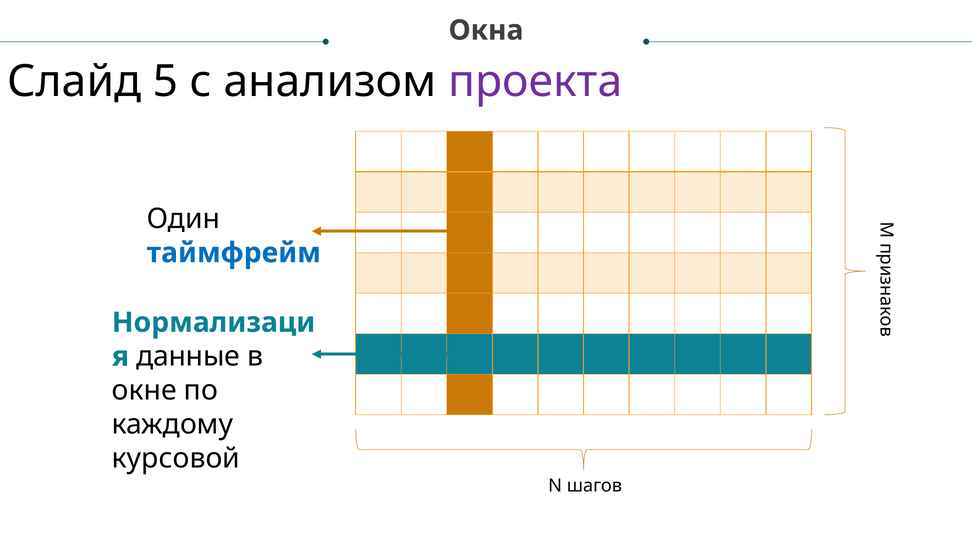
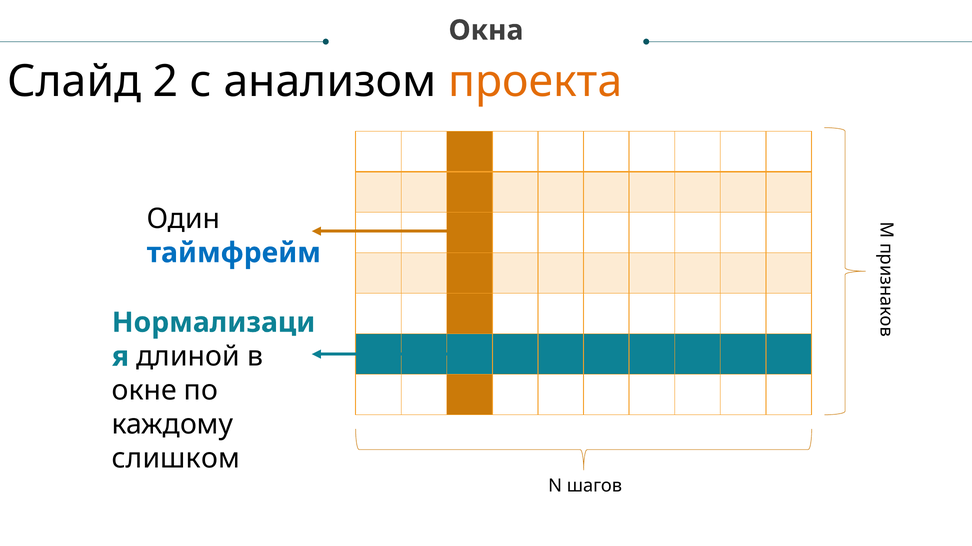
5: 5 -> 2 (166, 82)
проекта colour: purple -> orange (535, 82)
данные: данные -> длиной (188, 357)
курсовой: курсовой -> слишком (176, 459)
